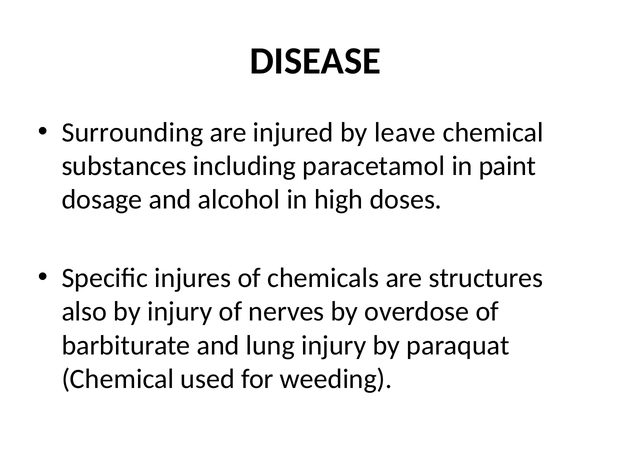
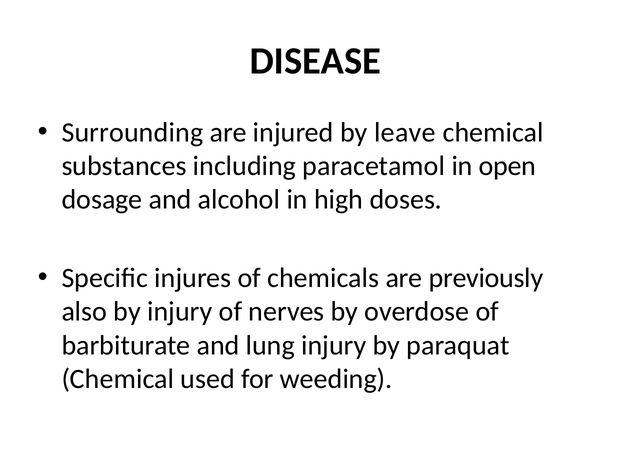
paint: paint -> open (507, 166)
structures: structures -> previously (486, 278)
